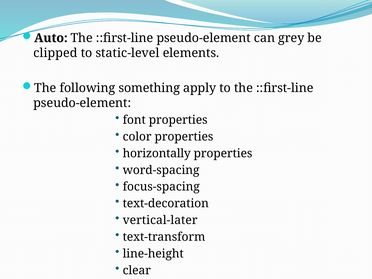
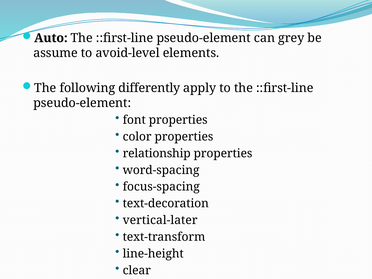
clipped: clipped -> assume (56, 53)
static-level: static-level -> avoid-level (128, 53)
something: something -> differently (149, 88)
horizontally: horizontally -> relationship (157, 153)
